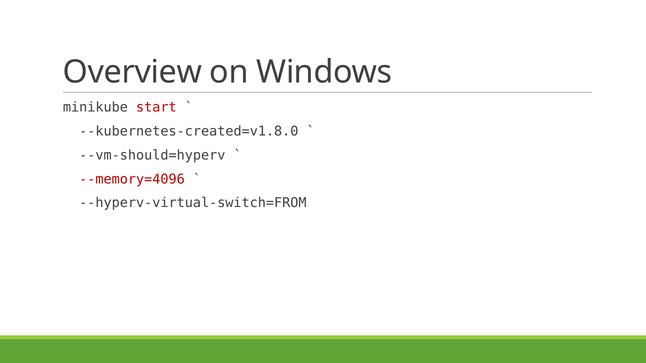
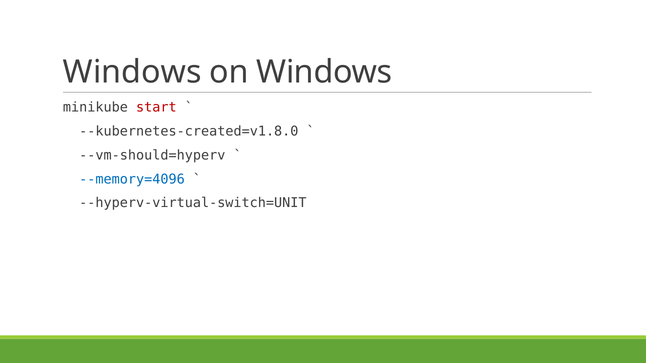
Overview: Overview -> Windows (132, 72)
--memory=4096 colour: red -> blue (132, 179)
--hyperv-virtual-switch=FROM: --hyperv-virtual-switch=FROM -> --hyperv-virtual-switch=UNIT (193, 203)
